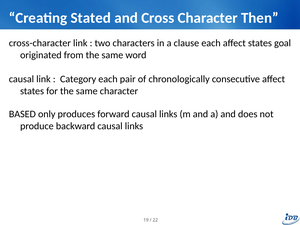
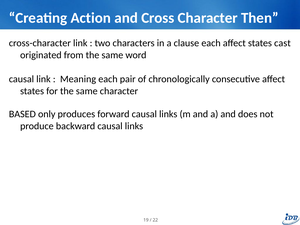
Stated: Stated -> Action (91, 18)
goal: goal -> cast (282, 43)
Category: Category -> Meaning (78, 79)
